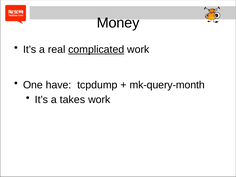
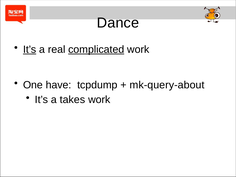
Money: Money -> Dance (118, 23)
It’s underline: none -> present (30, 50)
mk-query-month: mk-query-month -> mk-query-about (167, 85)
